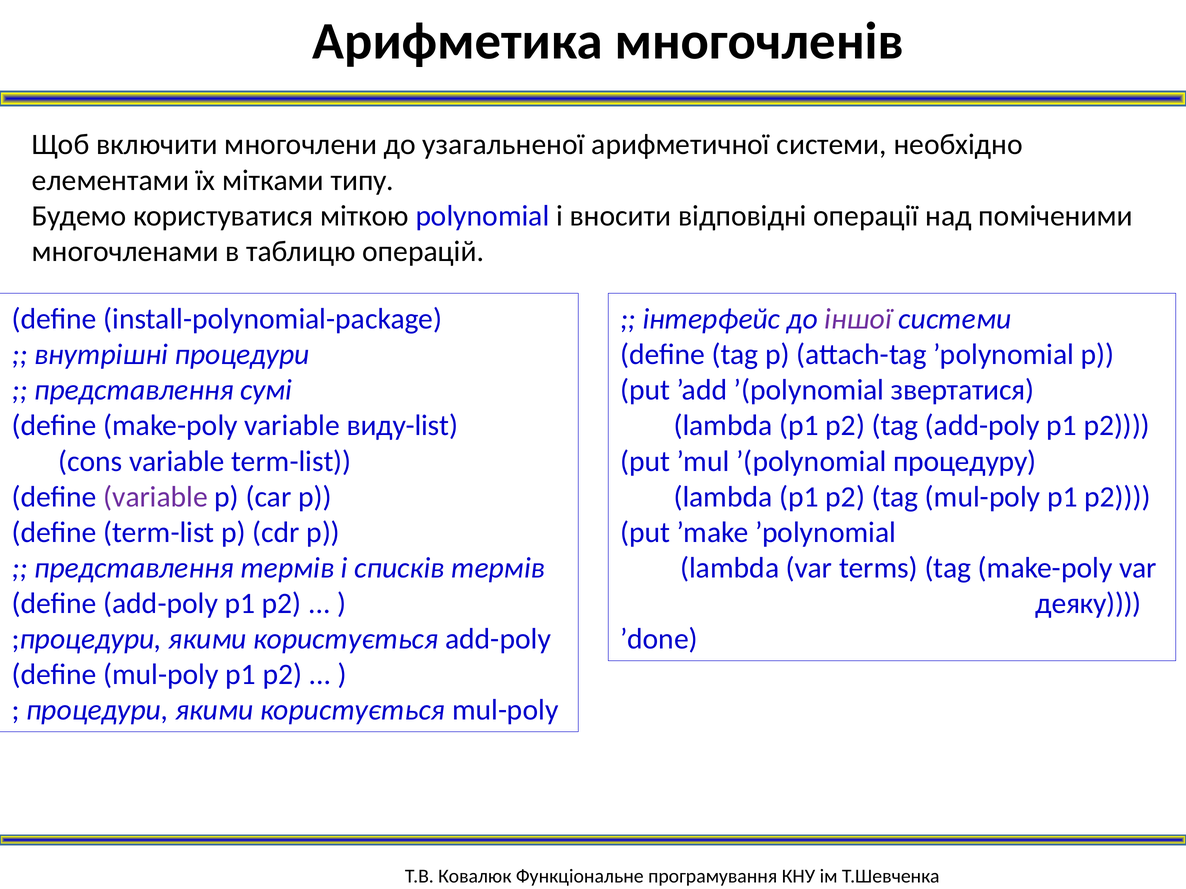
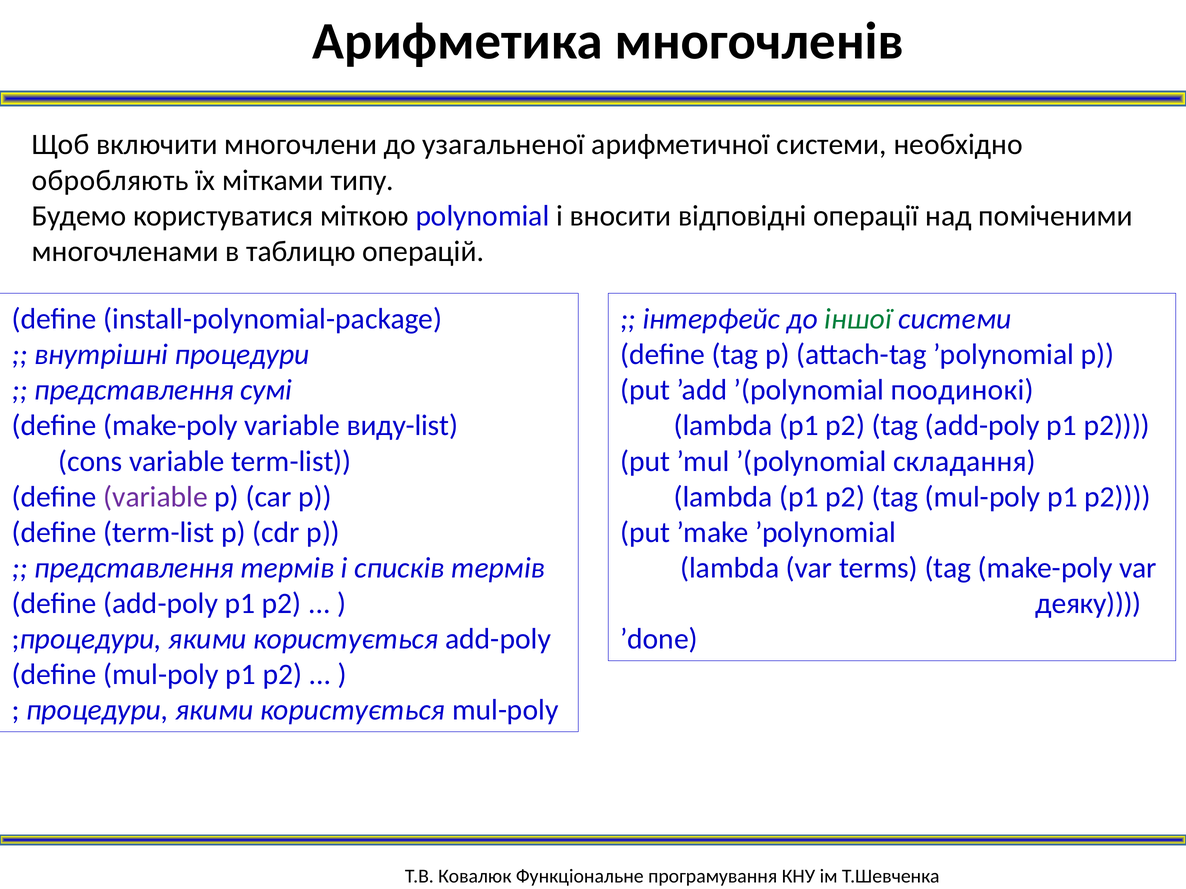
елементами: елементами -> обробляють (110, 180)
іншої colour: purple -> green (858, 319)
звертатися: звертатися -> поодинокі (962, 390)
процедуру: процедуру -> складання (965, 462)
